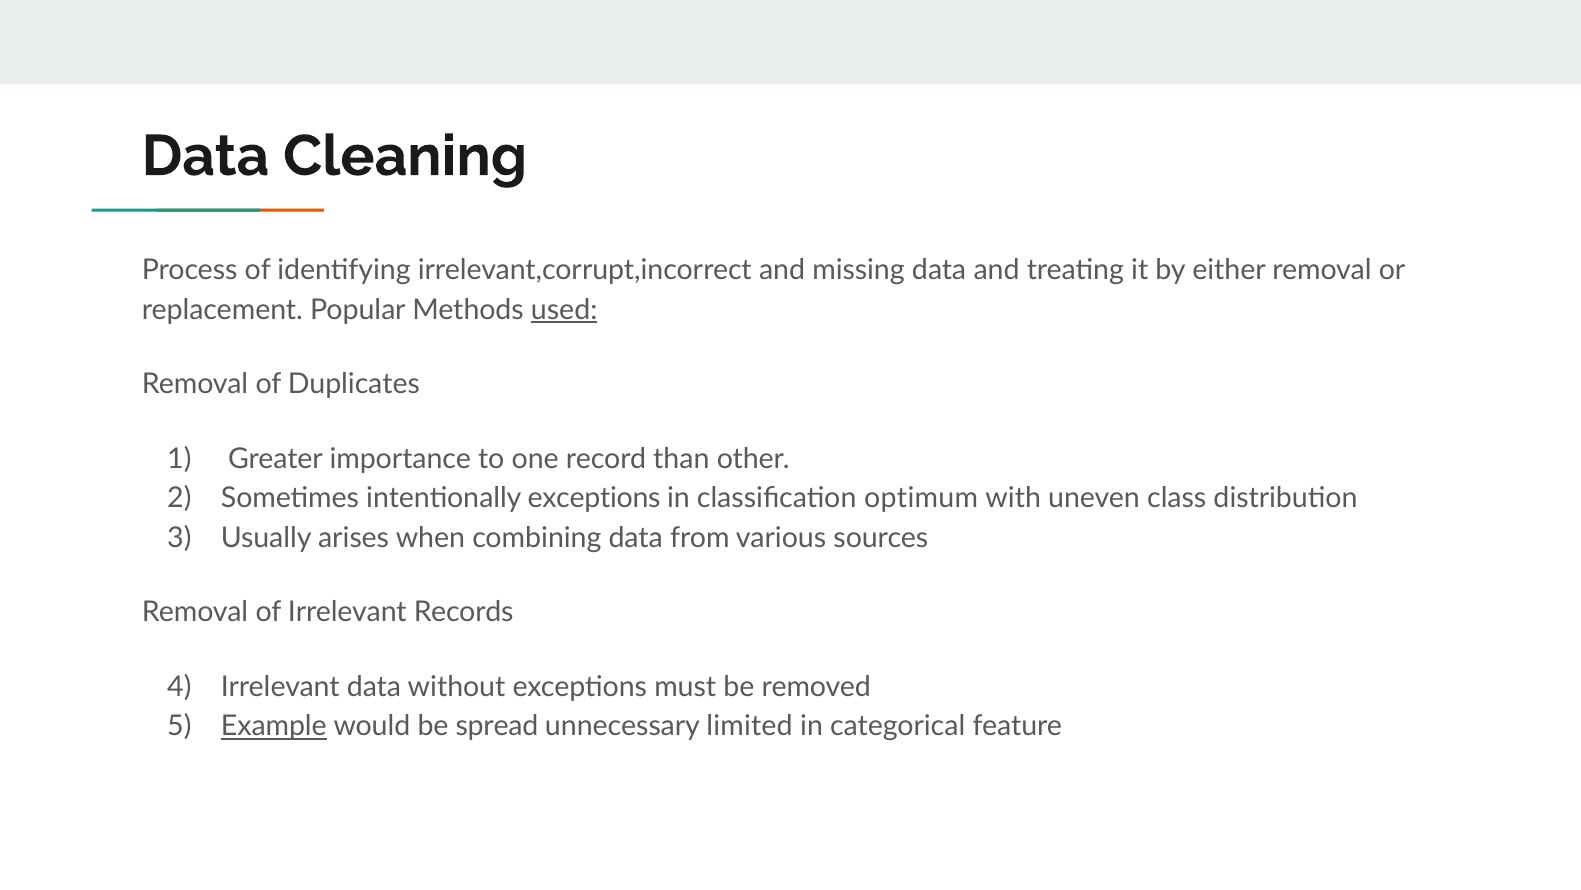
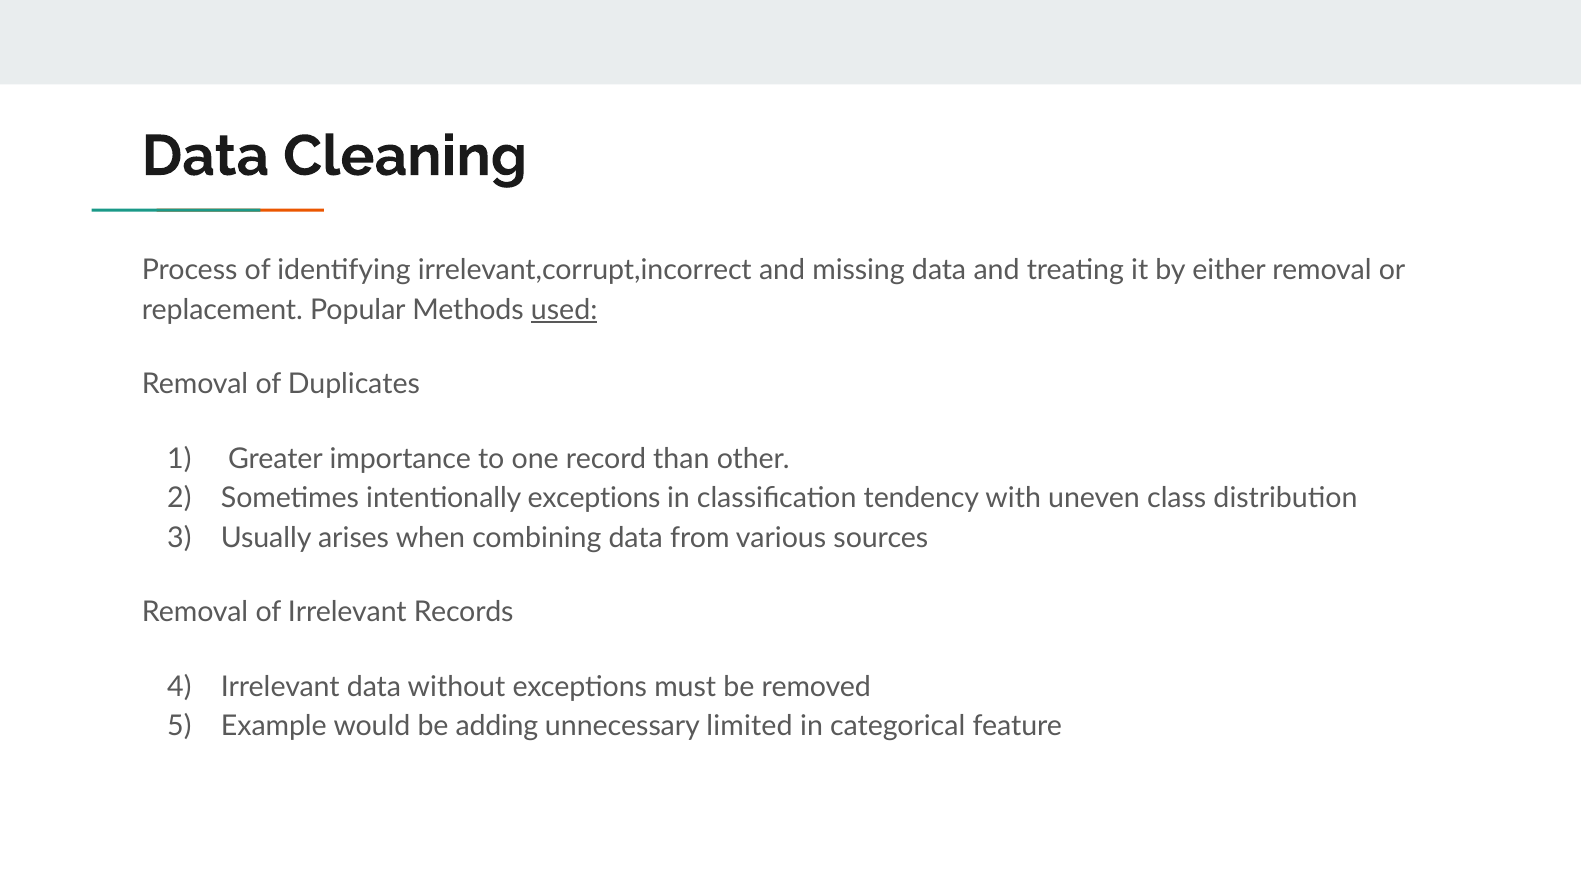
optimum: optimum -> tendency (921, 498)
Example underline: present -> none (274, 726)
spread: spread -> adding (497, 726)
